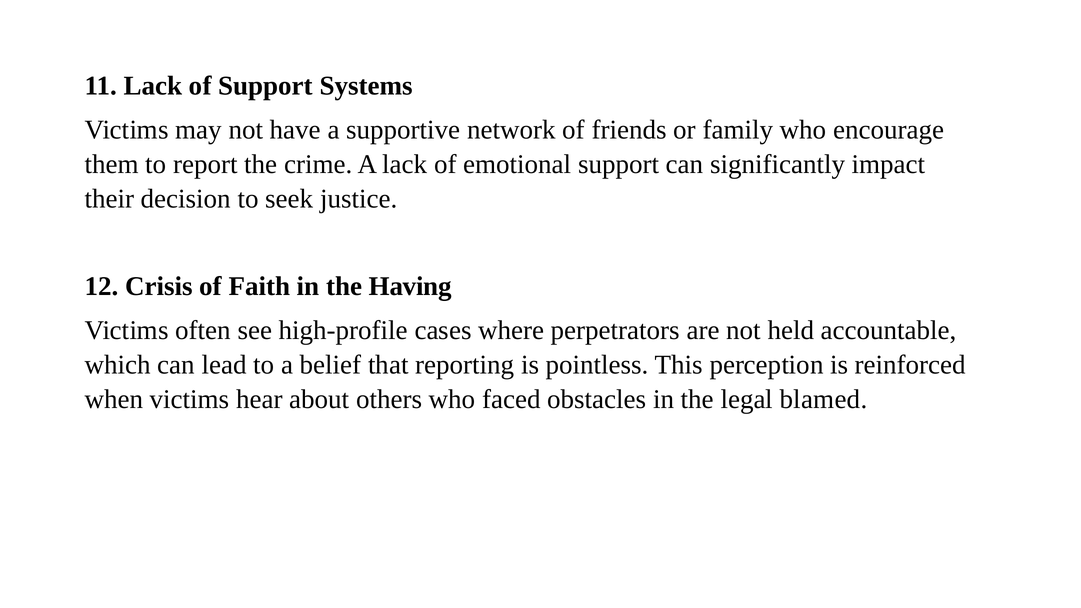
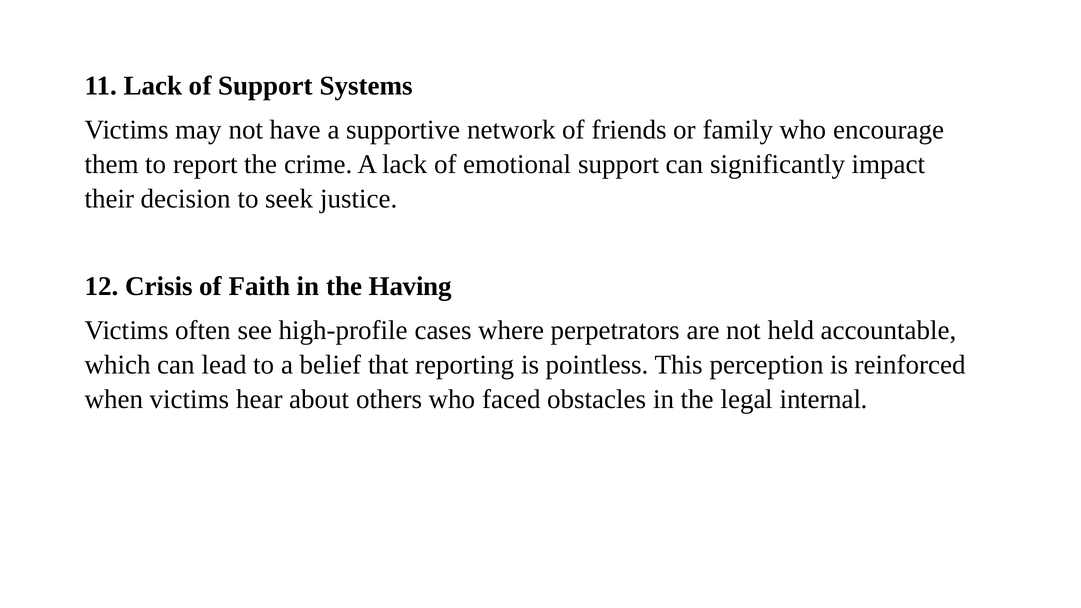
blamed: blamed -> internal (824, 400)
